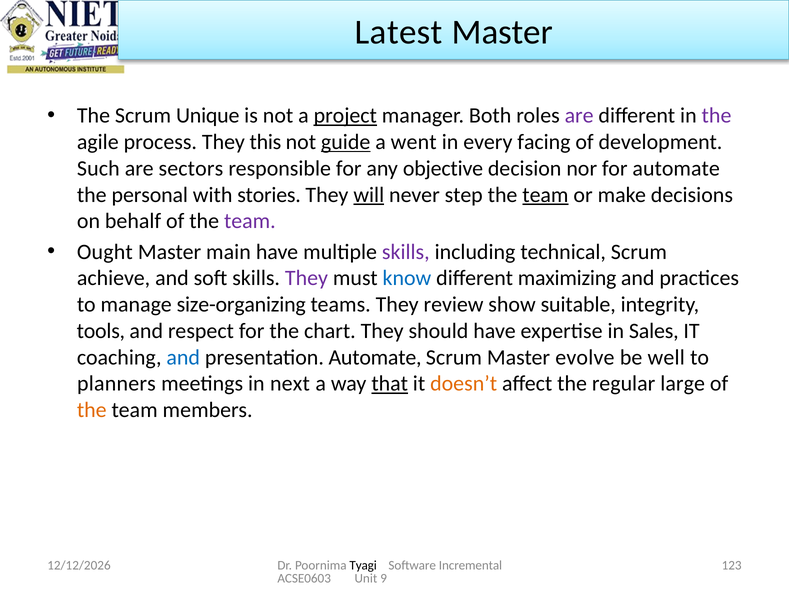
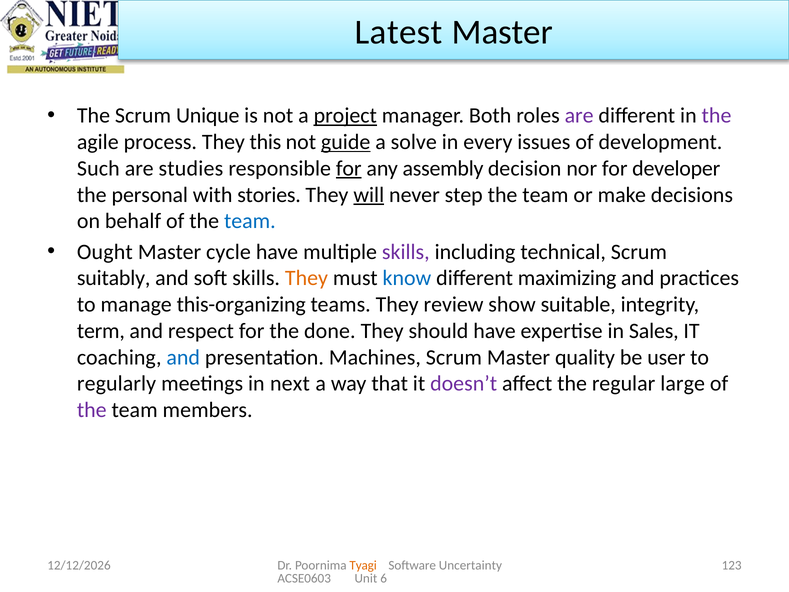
went: went -> solve (414, 142)
facing: facing -> issues (544, 142)
sectors: sectors -> studies (191, 168)
for underline: none -> present (349, 168)
objective: objective -> assembly (443, 168)
for automate: automate -> developer (676, 168)
team underline: present -> none (545, 195)
team colour: purple -> blue (250, 221)
main: main -> cycle (228, 252)
achieve: achieve -> suitably (114, 278)
They colour: purple -> orange (306, 278)
size-organizing: size-organizing -> this-organizing (241, 304)
tools: tools -> term (101, 331)
chart: chart -> done (330, 331)
presentation Automate: Automate -> Machines (375, 357)
evolve: evolve -> quality (585, 357)
well: well -> user (666, 357)
planners: planners -> regularly (117, 384)
that underline: present -> none (390, 384)
doesn’t colour: orange -> purple (464, 384)
the colour: orange -> purple (92, 410)
Tyagi colour: black -> orange (363, 565)
Incremental: Incremental -> Uncertainty (470, 565)
9: 9 -> 6 (384, 578)
